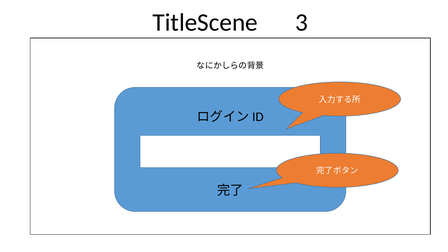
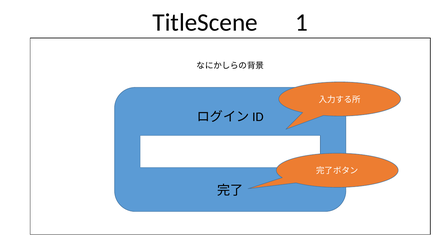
3: 3 -> 1 (302, 23)
